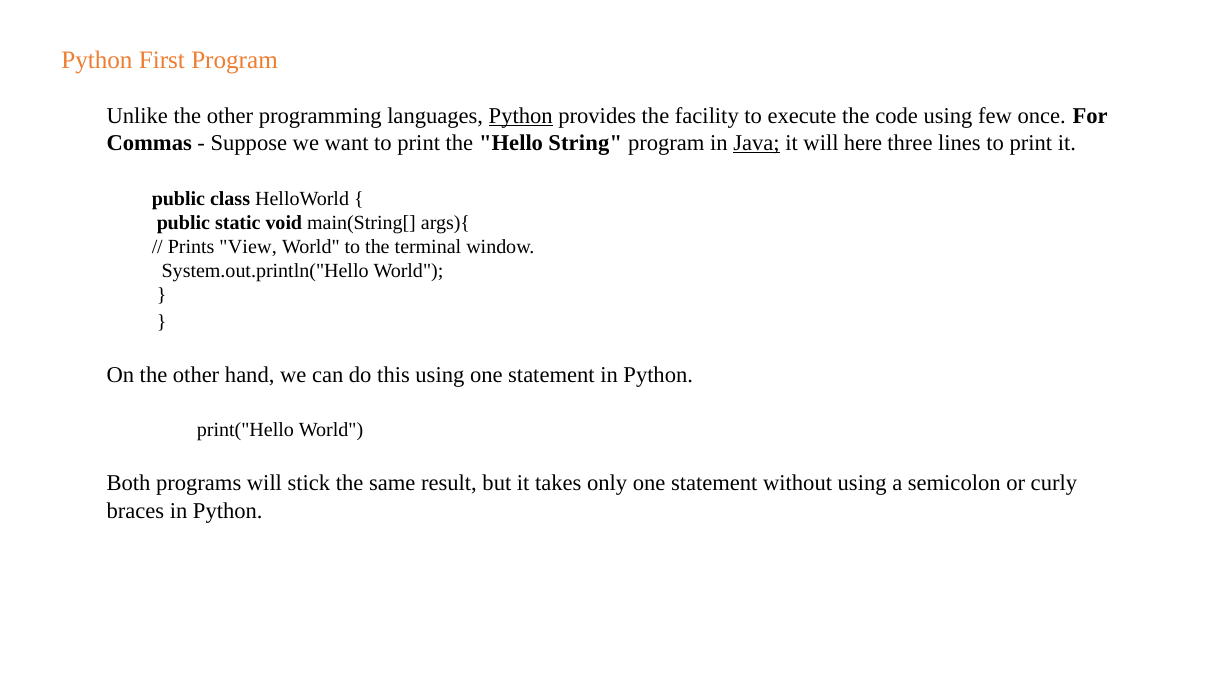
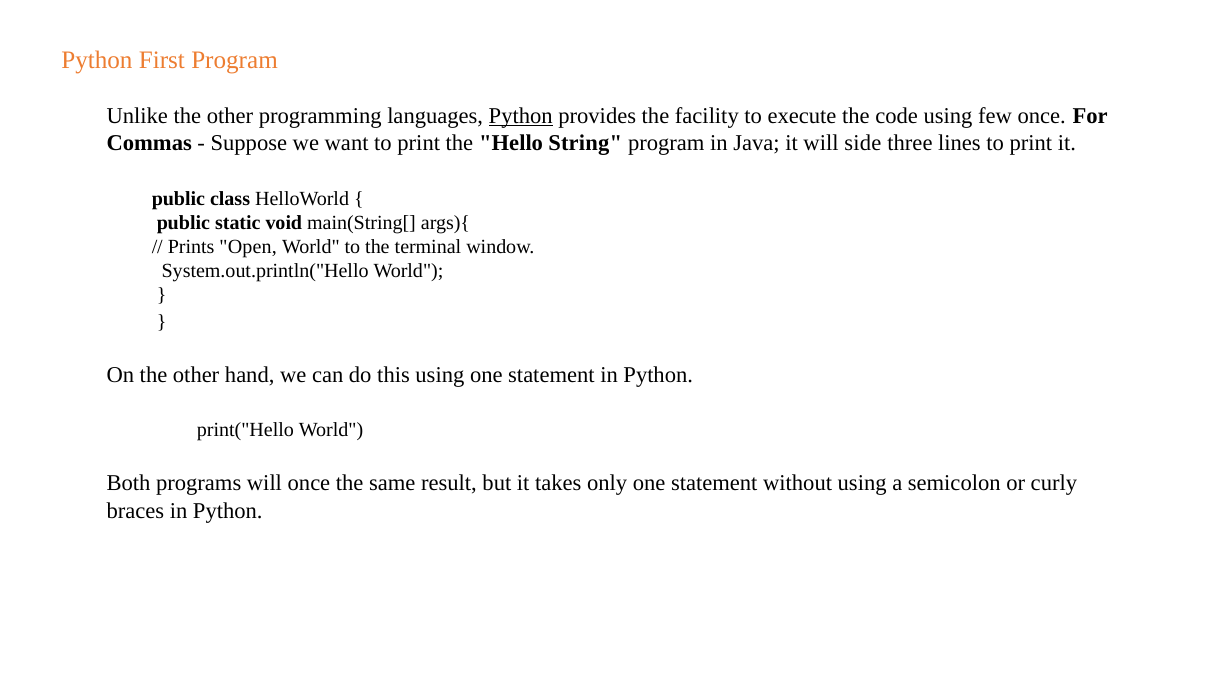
Java underline: present -> none (757, 143)
here: here -> side (863, 143)
View: View -> Open (248, 247)
will stick: stick -> once (309, 483)
